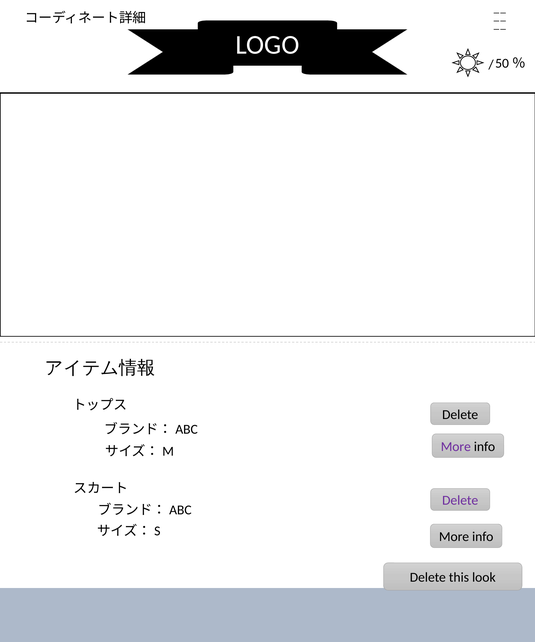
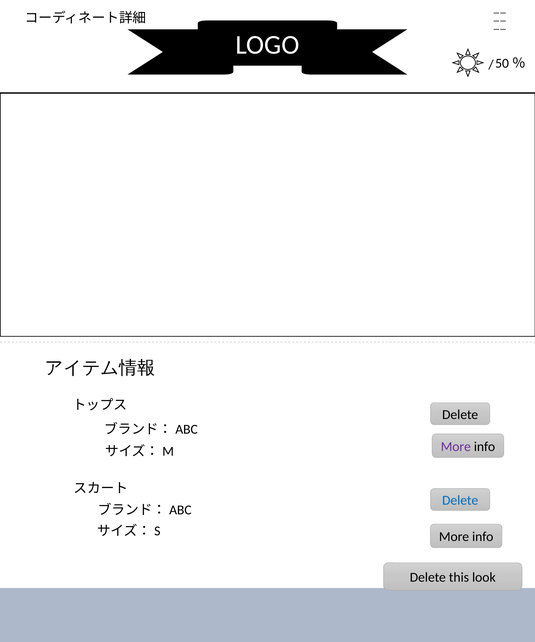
Delete colour: purple -> blue (460, 500)
